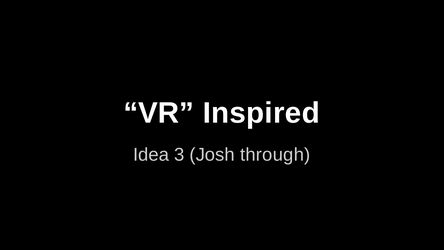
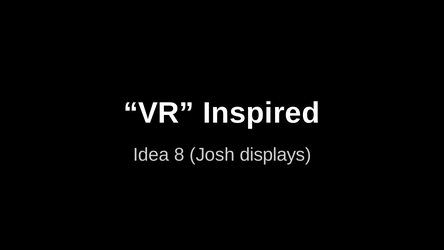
3: 3 -> 8 (179, 155)
through: through -> displays (275, 155)
